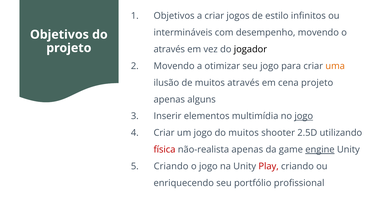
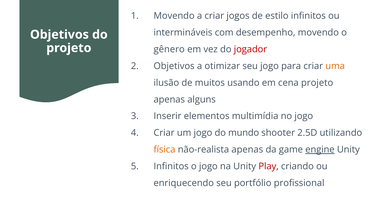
Objetivos: Objetivos -> Movendo (174, 16)
através: através -> gênero (169, 49)
jogador colour: black -> red (250, 49)
Movendo: Movendo -> Objetivos (174, 66)
muitos através: através -> usando (243, 83)
jogo underline: present -> none (304, 116)
do muitos: muitos -> mundo (244, 133)
física colour: red -> orange (165, 150)
Criando: Criando -> Infinitos (171, 167)
